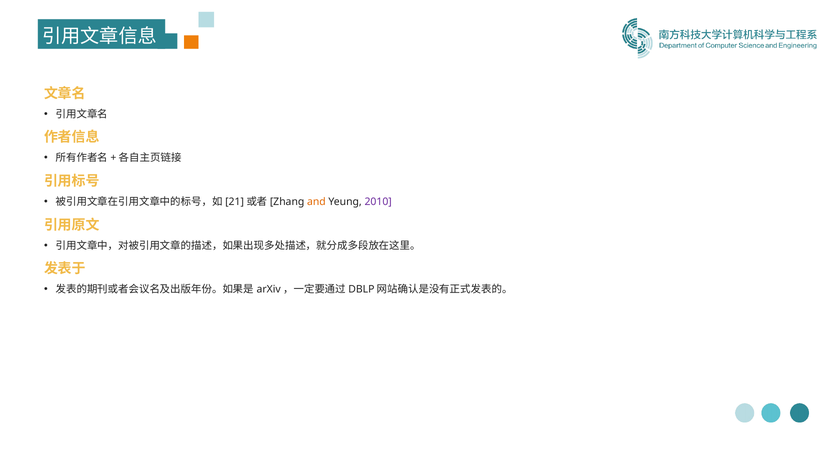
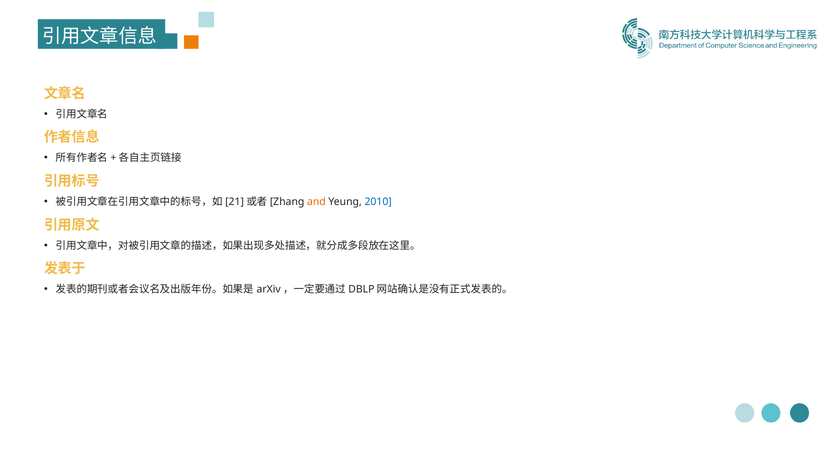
2010 colour: purple -> blue (378, 202)
